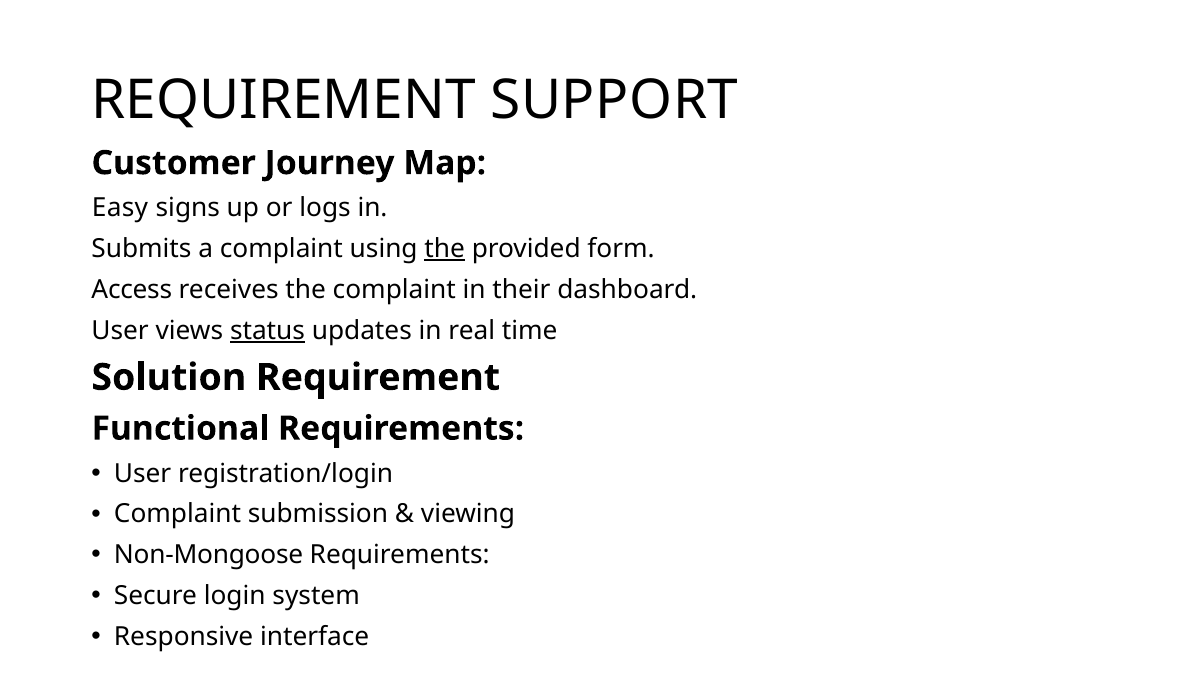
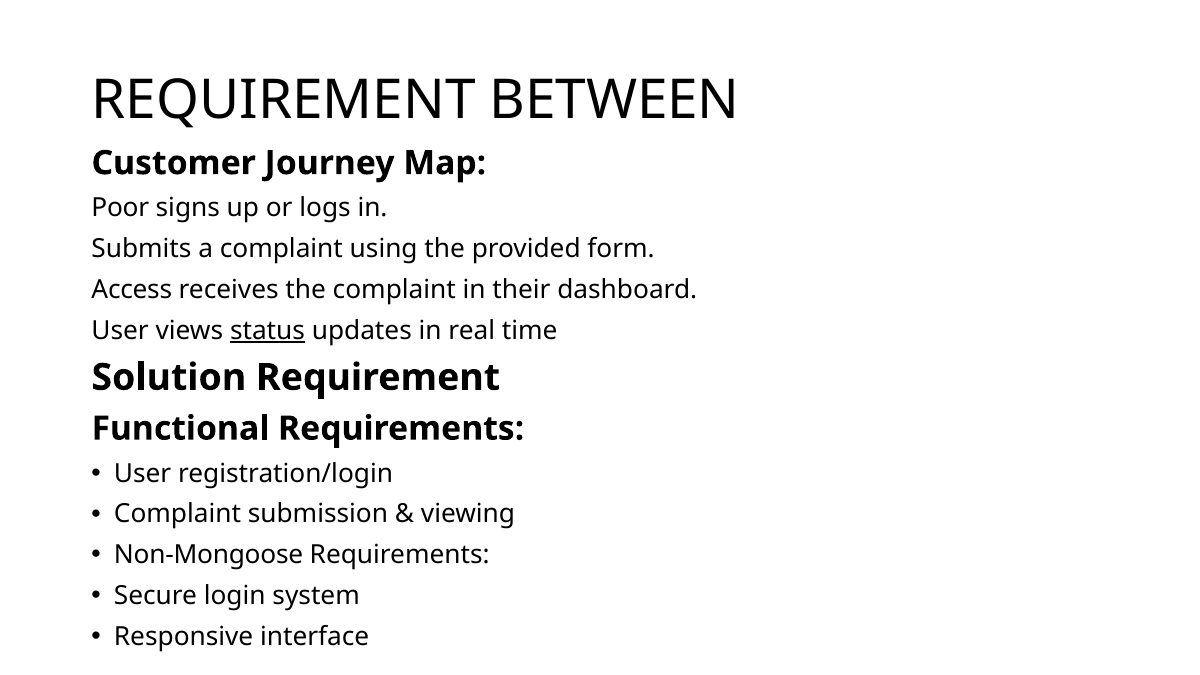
SUPPORT: SUPPORT -> BETWEEN (615, 101)
Easy: Easy -> Poor (120, 208)
the underline: present -> none (445, 249)
